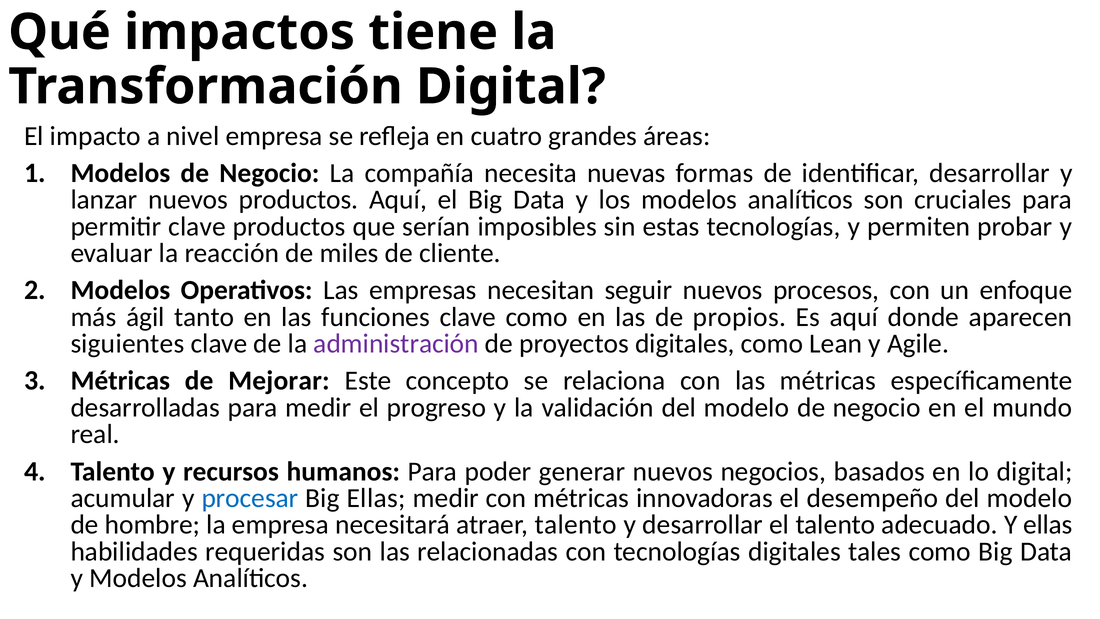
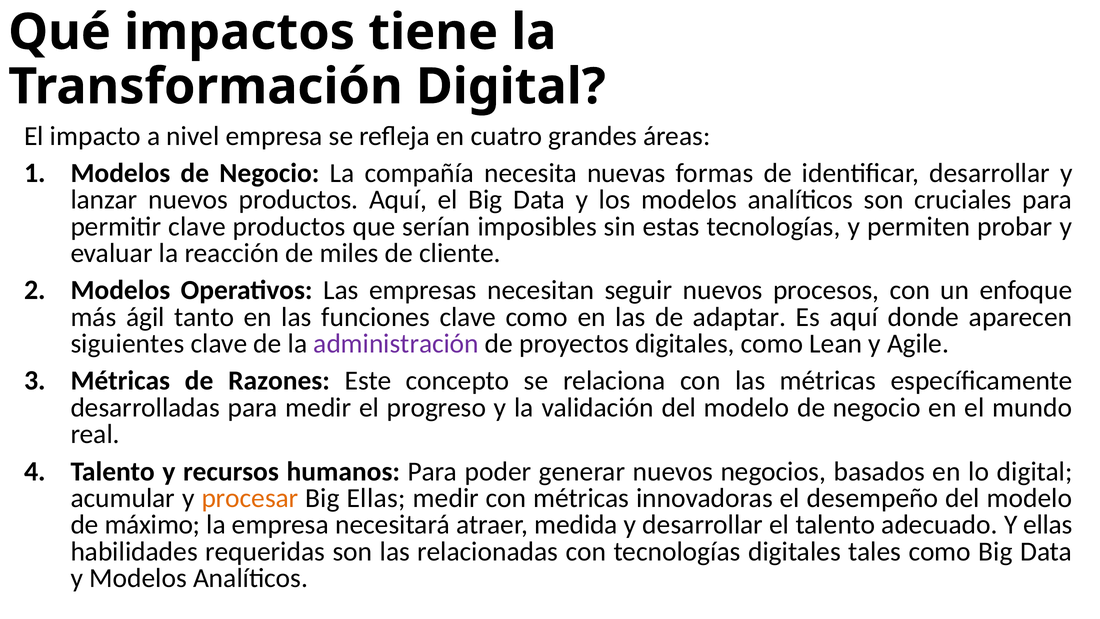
propios: propios -> adaptar (740, 317)
Mejorar: Mejorar -> Razones (279, 381)
procesar colour: blue -> orange (250, 498)
hombre: hombre -> máximo (153, 525)
atraer talento: talento -> medida (576, 525)
